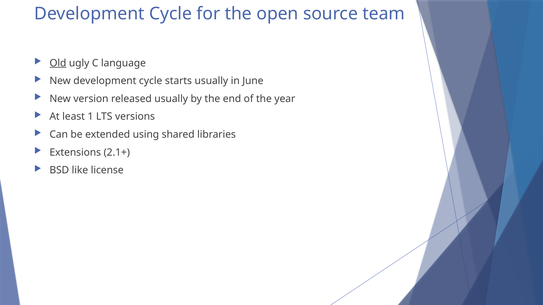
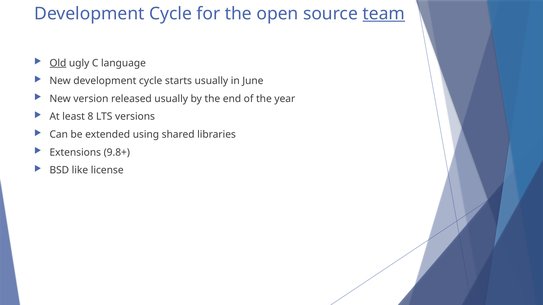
team underline: none -> present (384, 14)
1: 1 -> 8 (90, 117)
2.1+: 2.1+ -> 9.8+ (117, 153)
